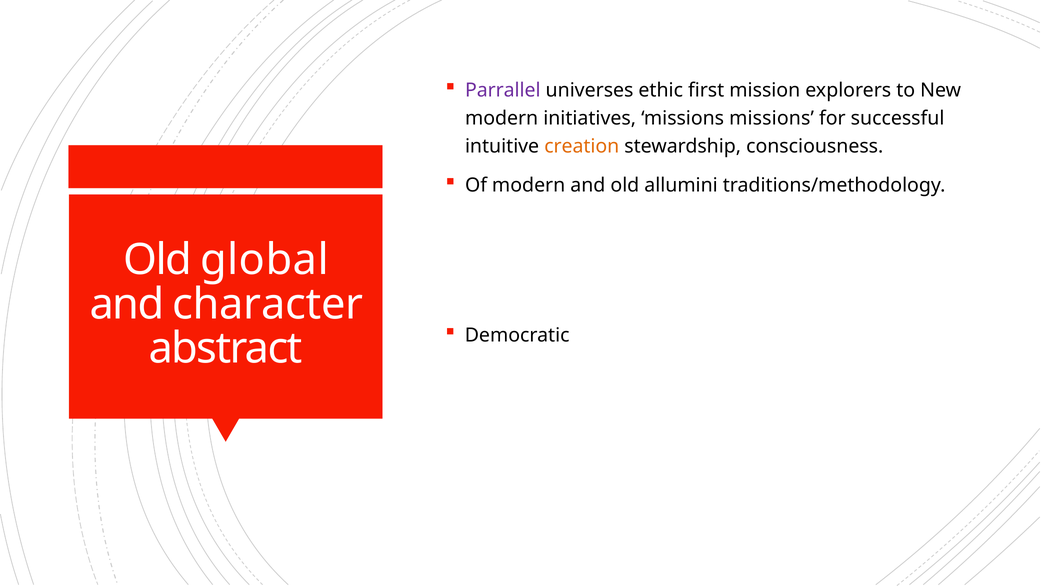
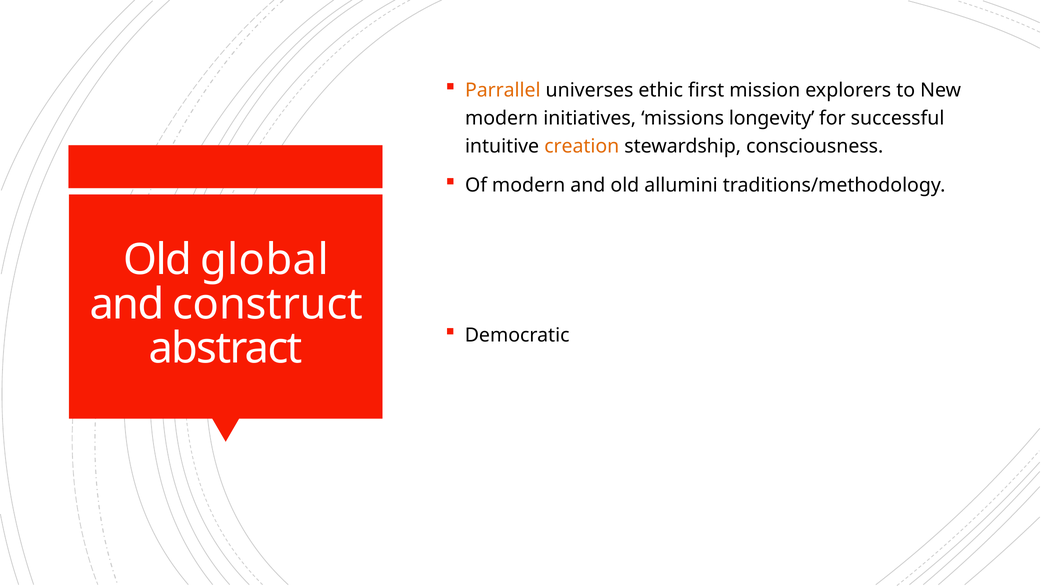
Parrallel colour: purple -> orange (503, 90)
missions missions: missions -> longevity (772, 118)
character: character -> construct (268, 304)
